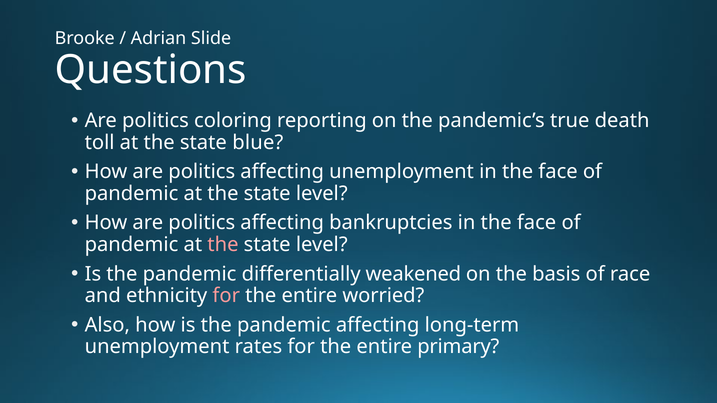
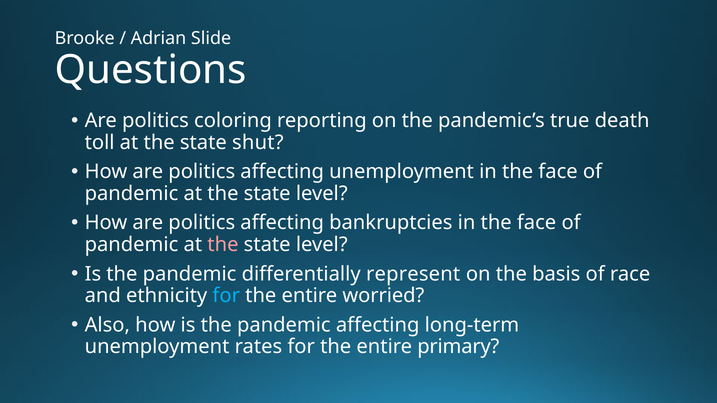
blue: blue -> shut (258, 143)
weakened: weakened -> represent (413, 274)
for colour: pink -> light blue (226, 296)
